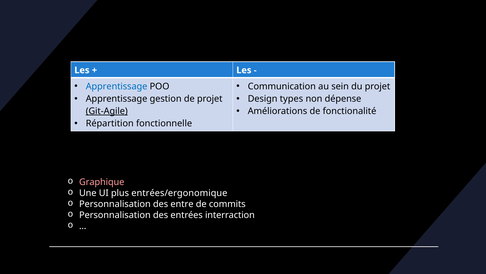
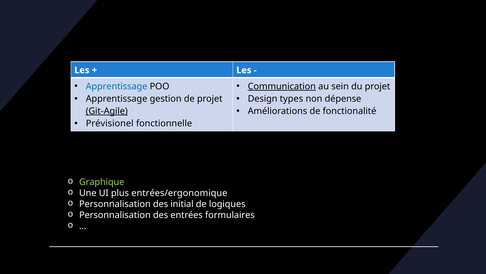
Communication underline: none -> present (282, 86)
Répartition: Répartition -> Prévisionel (110, 123)
Graphique colour: pink -> light green (102, 182)
entre: entre -> initial (182, 204)
commits: commits -> logiques (227, 204)
interraction: interraction -> formulaires (230, 215)
